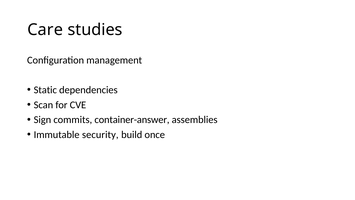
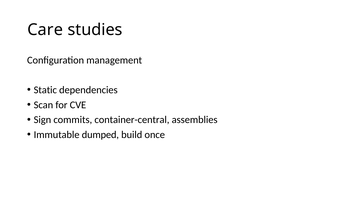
container-answer: container-answer -> container-central (132, 120)
security: security -> dumped (100, 134)
